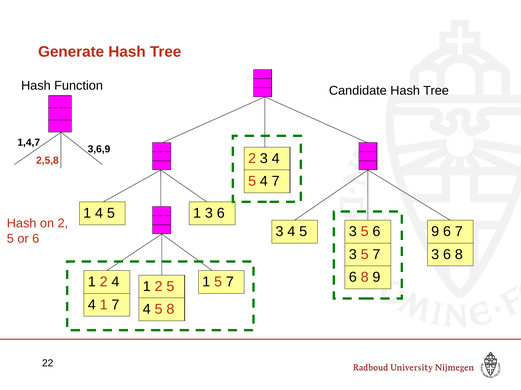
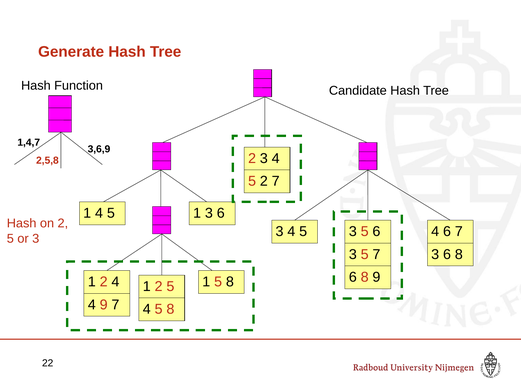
4: 4 -> 2 (264, 182)
4 5 9: 9 -> 4 (435, 232)
or 6: 6 -> 3 (36, 239)
1 5 7: 7 -> 8 (230, 282)
4 1: 1 -> 9 (104, 305)
